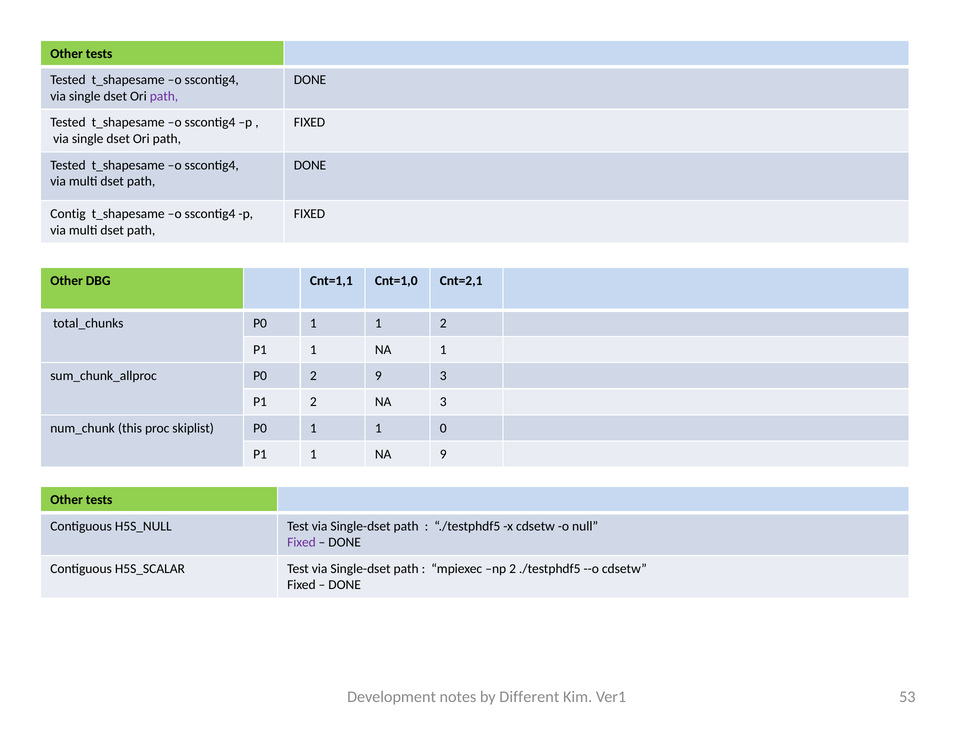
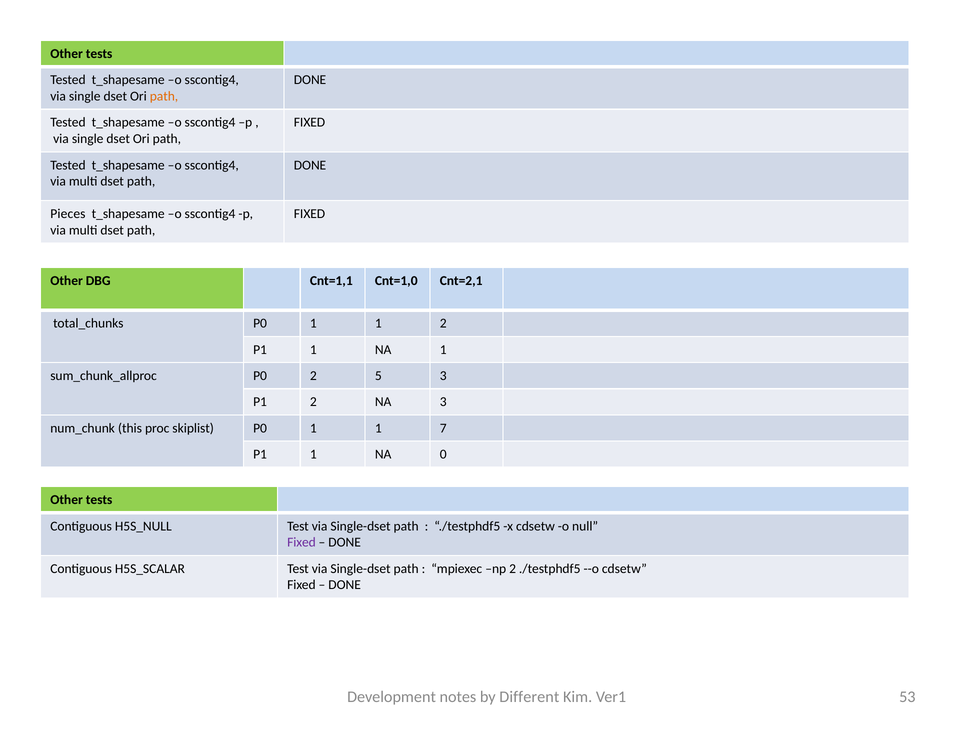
path colour: purple -> orange (164, 96)
Contig: Contig -> Pieces (68, 214)
2 9: 9 -> 5 (378, 376)
0: 0 -> 7 (443, 428)
NA 9: 9 -> 0 (443, 455)
